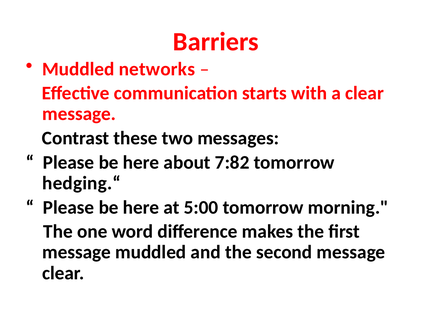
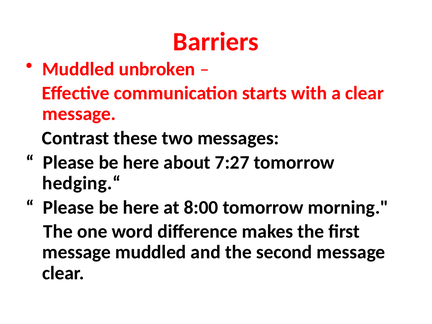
networks: networks -> unbroken (157, 69)
7:82: 7:82 -> 7:27 (232, 162)
5:00: 5:00 -> 8:00 (201, 207)
